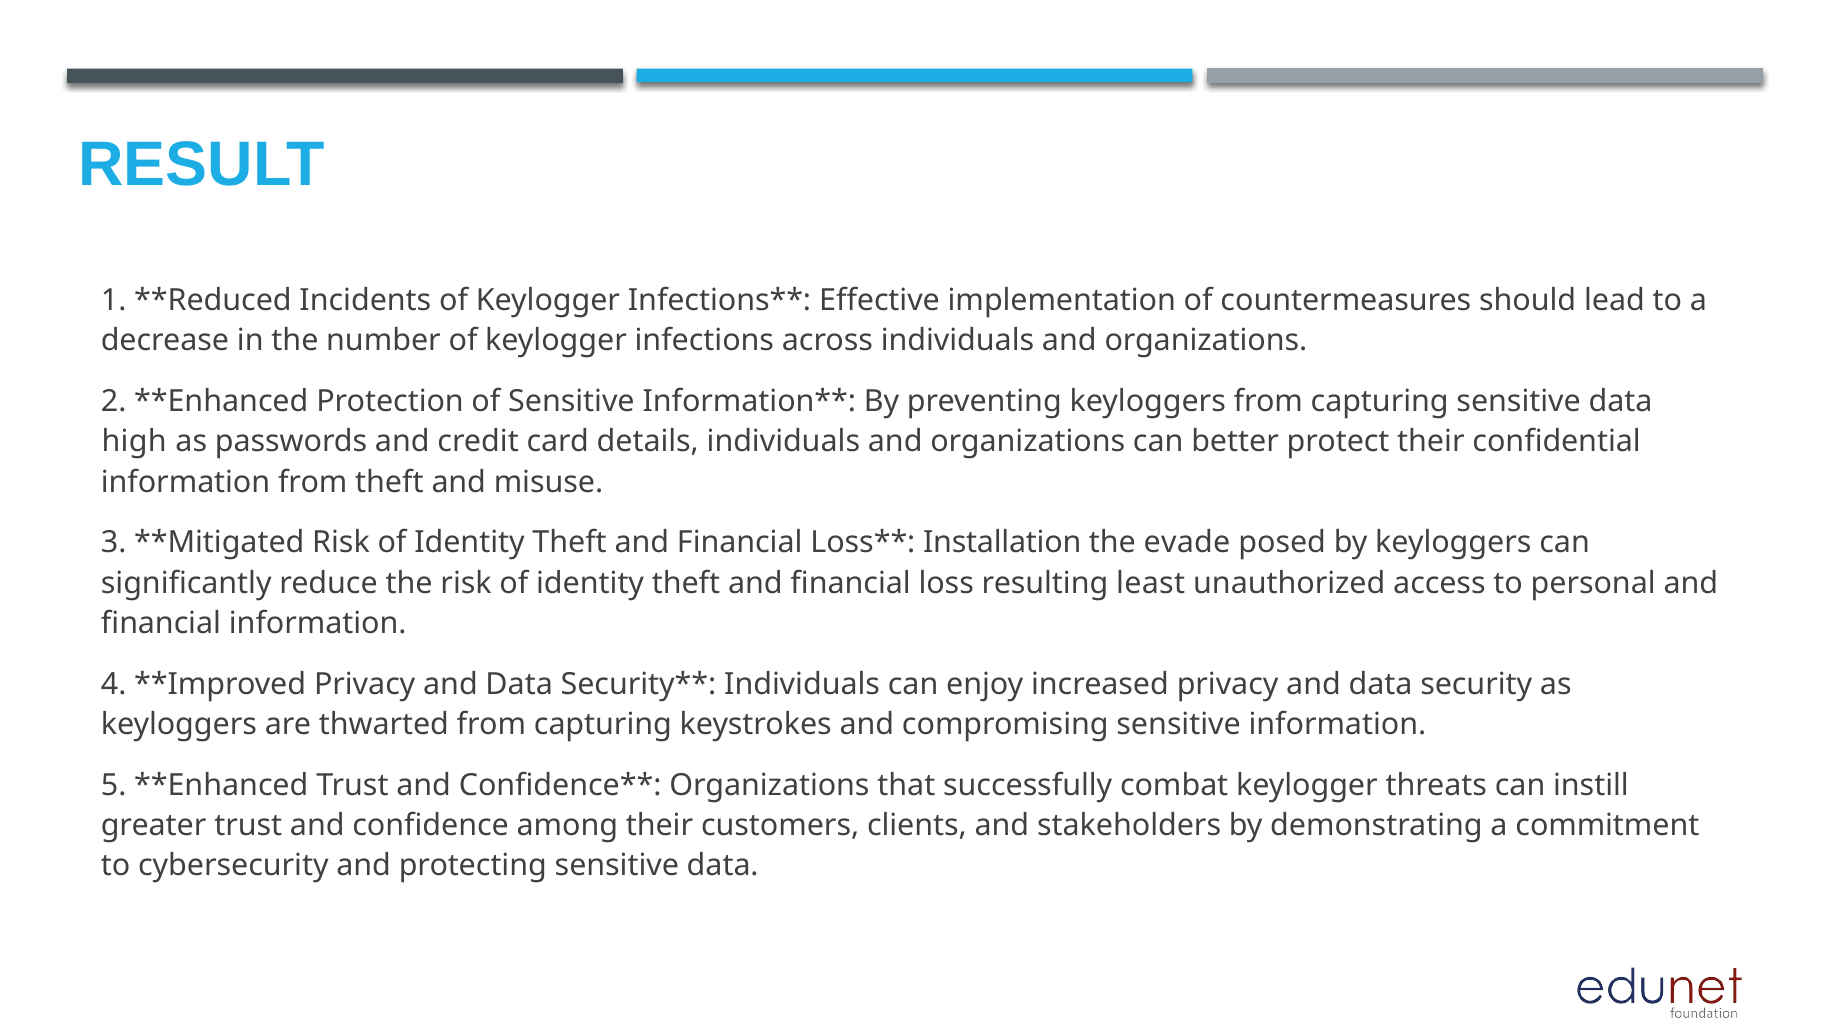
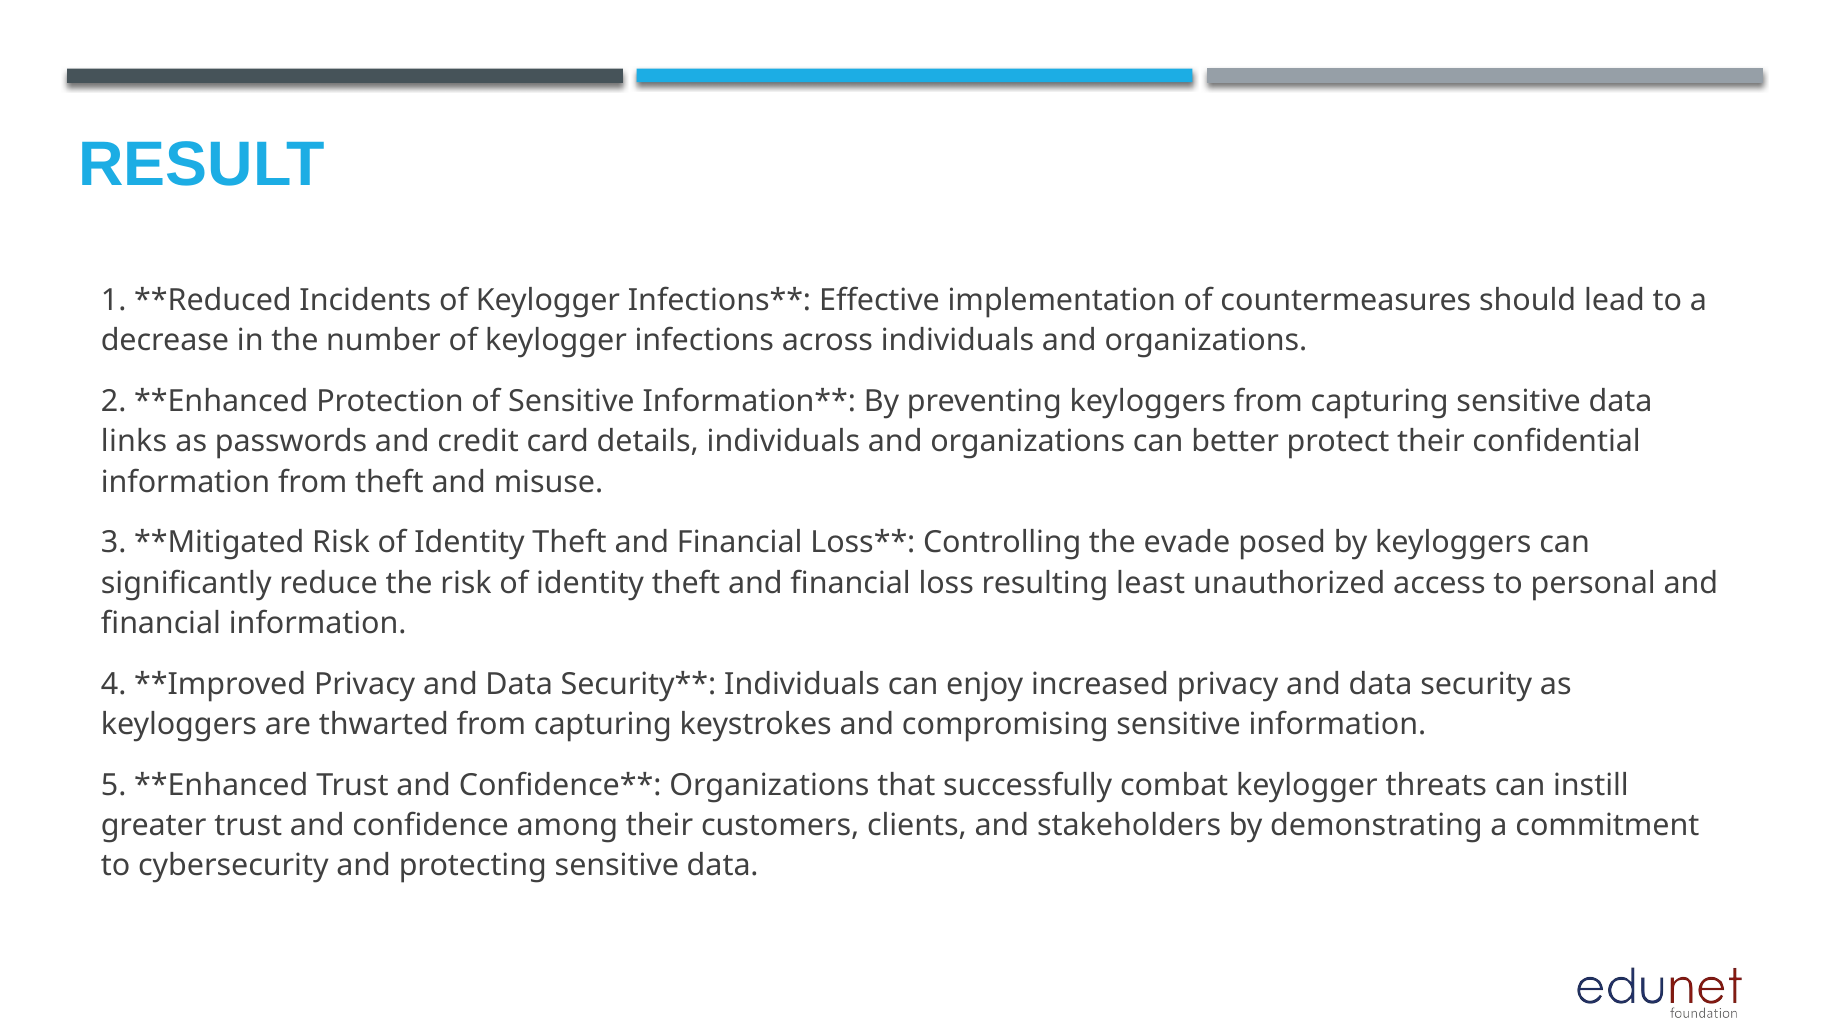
high: high -> links (134, 442)
Installation: Installation -> Controlling (1002, 543)
